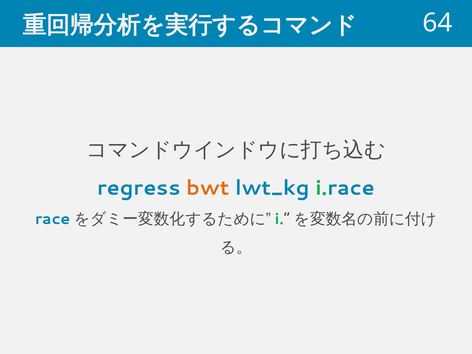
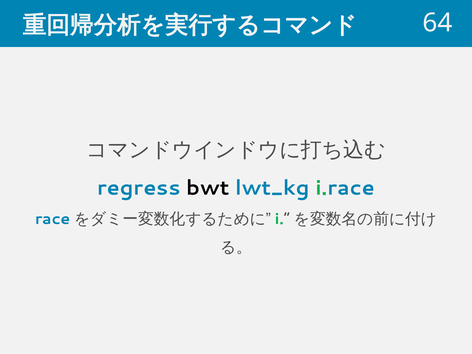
bwt colour: orange -> black (208, 188)
